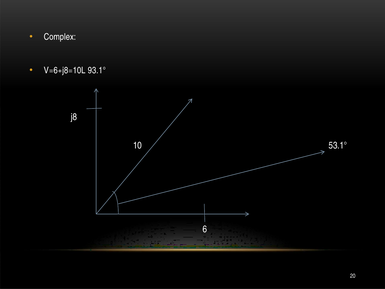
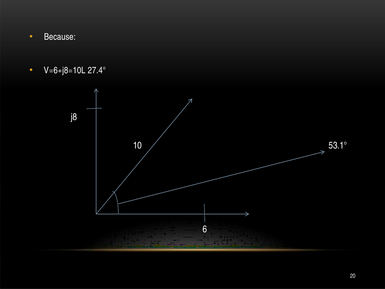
Complex: Complex -> Because (60, 37)
93.1°: 93.1° -> 27.4° (97, 70)
